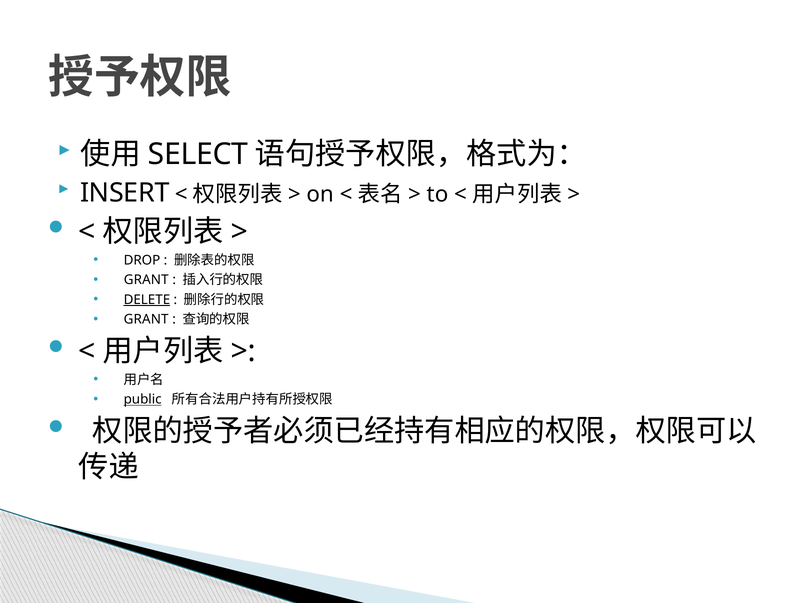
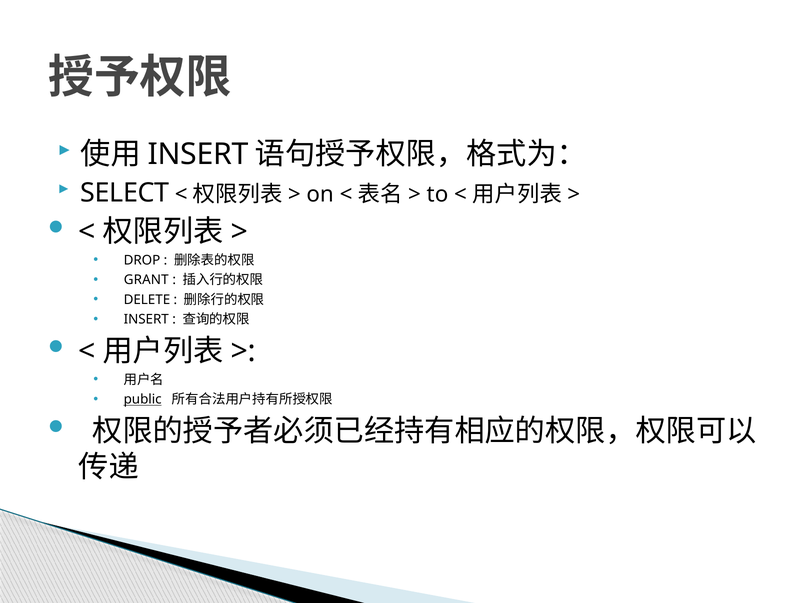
SELECT: SELECT -> INSERT (198, 155)
INSERT: INSERT -> SELECT (125, 193)
DELETE underline: present -> none (147, 300)
GRANT: GRANT -> INSERT (146, 320)
